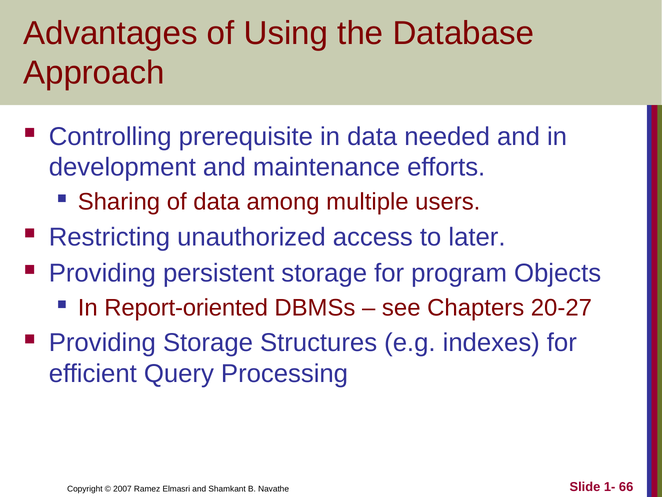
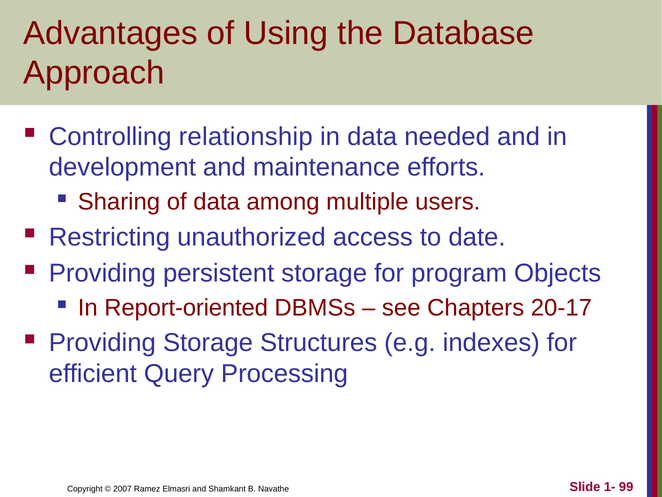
prerequisite: prerequisite -> relationship (246, 136)
later: later -> date (477, 237)
20-27: 20-27 -> 20-17 (561, 307)
66: 66 -> 99 (626, 486)
